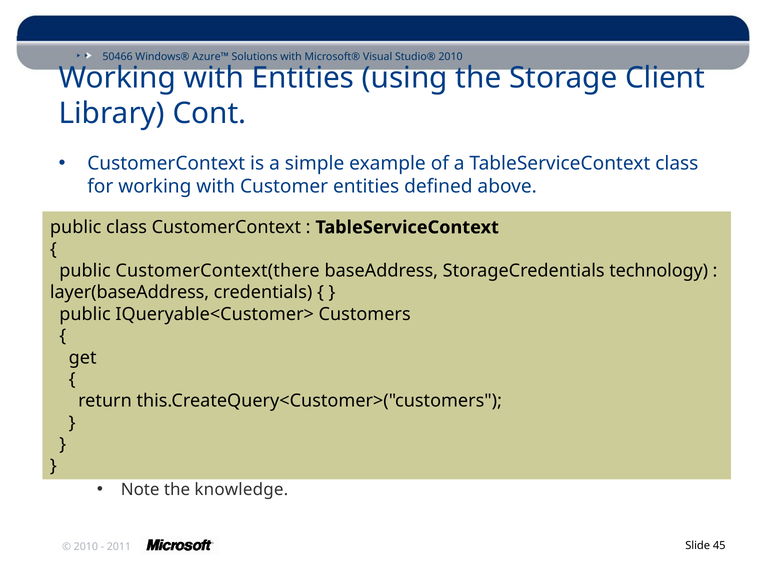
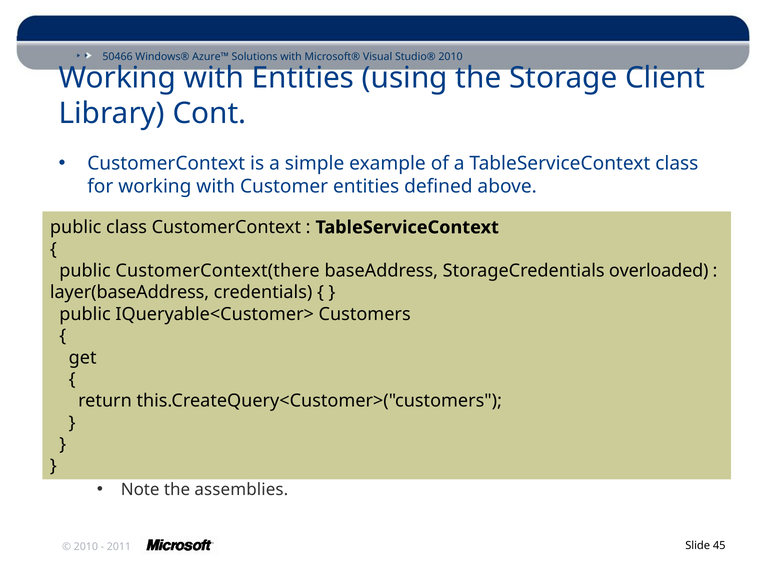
technology: technology -> overloaded (659, 271)
knowledge: knowledge -> assemblies (241, 489)
